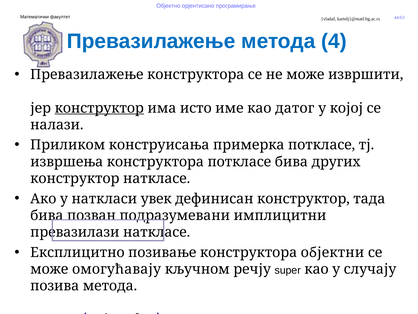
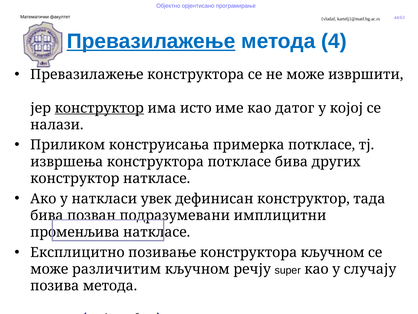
Превазилажење underline: none -> present (151, 41)
превазилази: превазилази -> променљива (75, 232)
конструктора објектни: објектни -> кључном (333, 252)
омогућавају: омогућавају -> различитим (117, 269)
